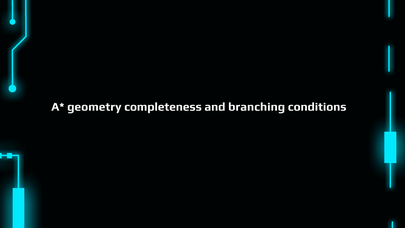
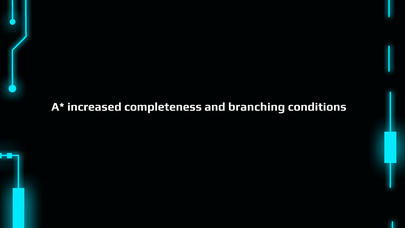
geometry: geometry -> increased (94, 107)
